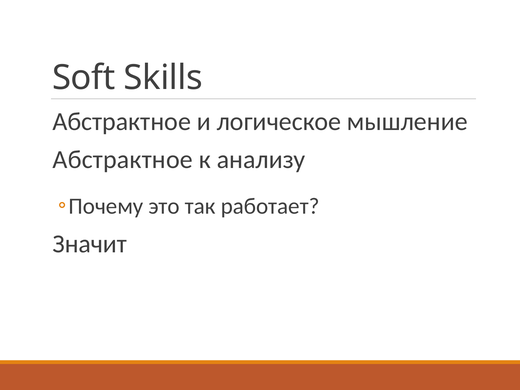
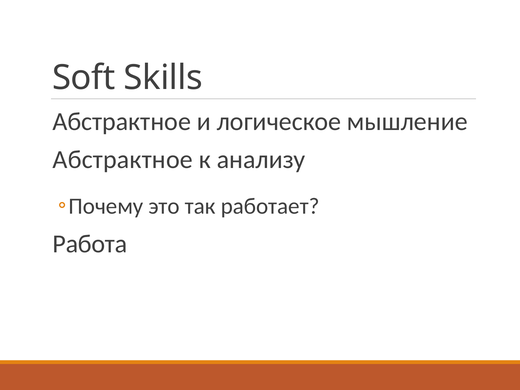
Значит: Значит -> Работа (90, 244)
